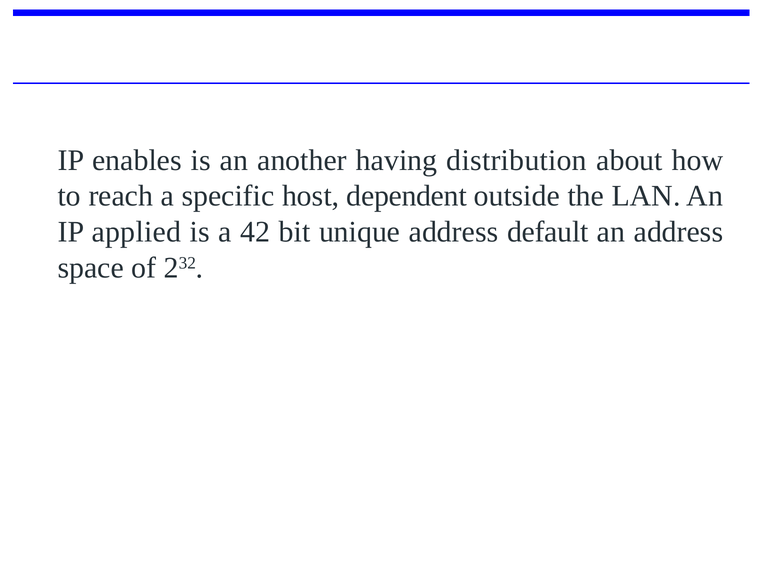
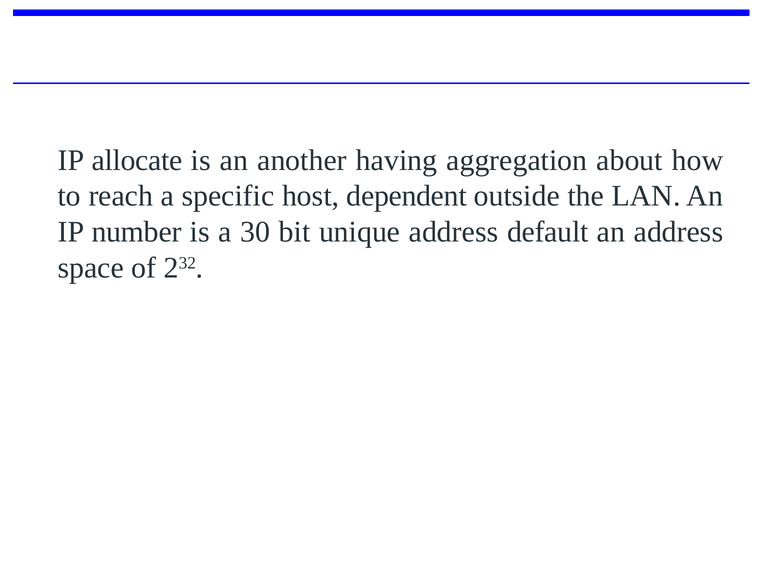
enables: enables -> allocate (137, 160)
distribution: distribution -> aggregation (517, 160)
applied: applied -> number (137, 232)
42: 42 -> 30 (255, 232)
